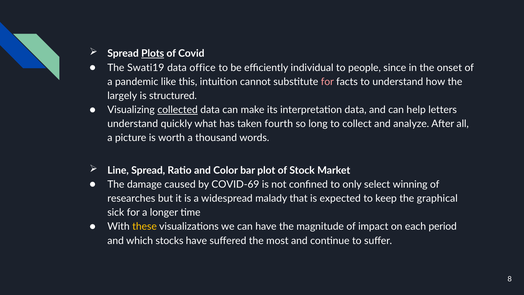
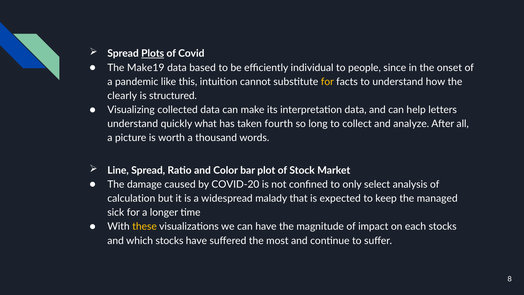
Swati19: Swati19 -> Make19 (146, 68)
office: office -> based (203, 68)
for colour: pink -> yellow (327, 82)
largely: largely -> clearly (122, 96)
collected underline: present -> none (178, 110)
COVID-69: COVID-69 -> COVID-20 (235, 184)
winning: winning -> analysis (410, 184)
researches: researches -> calculation (131, 198)
graphical: graphical -> managed (437, 198)
each period: period -> stocks (443, 226)
